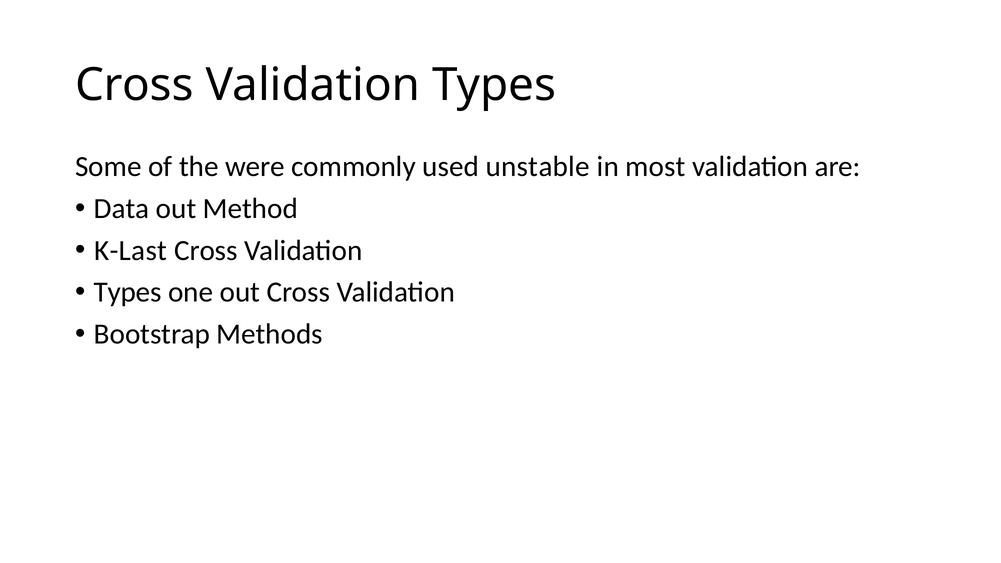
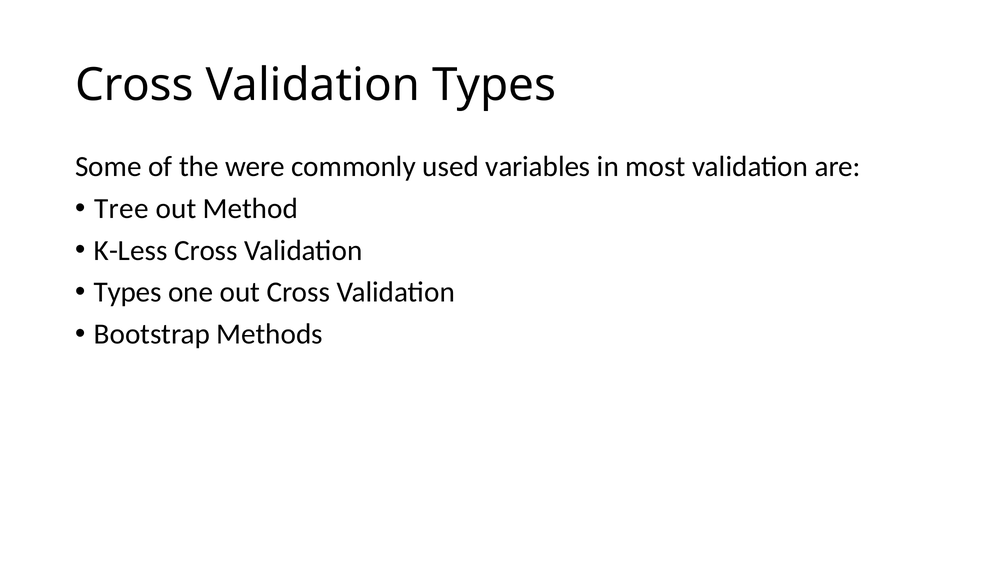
unstable: unstable -> variables (538, 167)
Data: Data -> Tree (121, 209)
K-Last: K-Last -> K-Less (131, 250)
